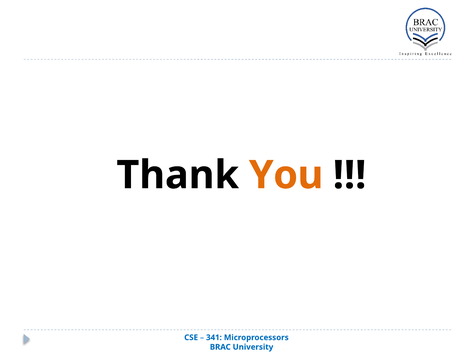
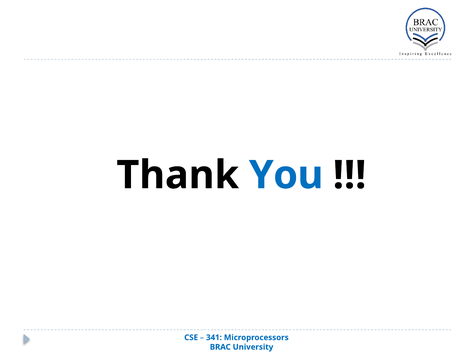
You colour: orange -> blue (286, 175)
